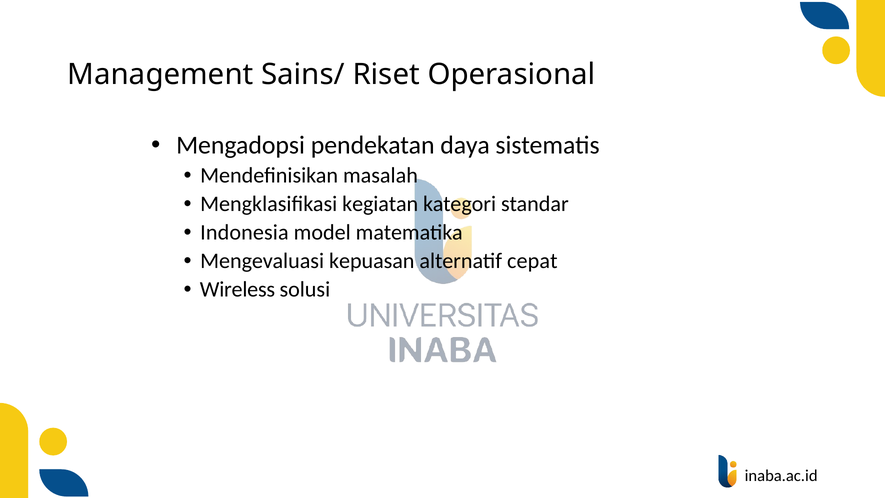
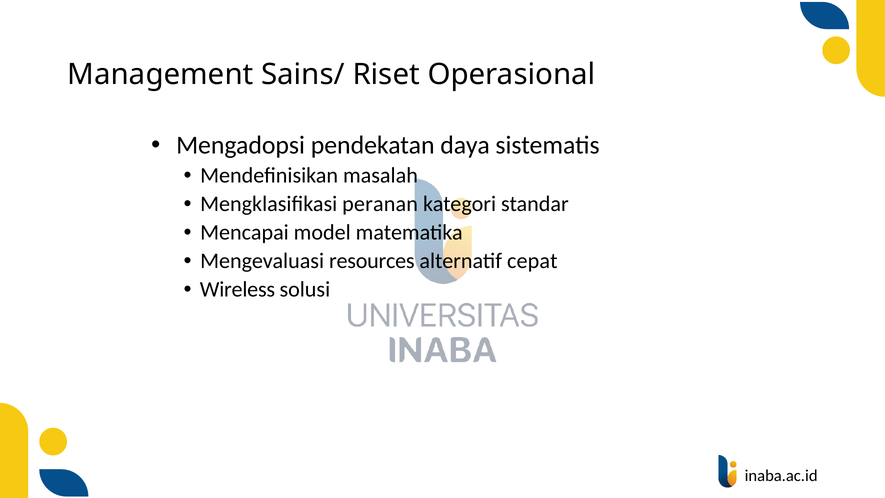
kegiatan: kegiatan -> peranan (380, 204)
Indonesia: Indonesia -> Mencapai (245, 233)
kepuasan: kepuasan -> resources (372, 261)
